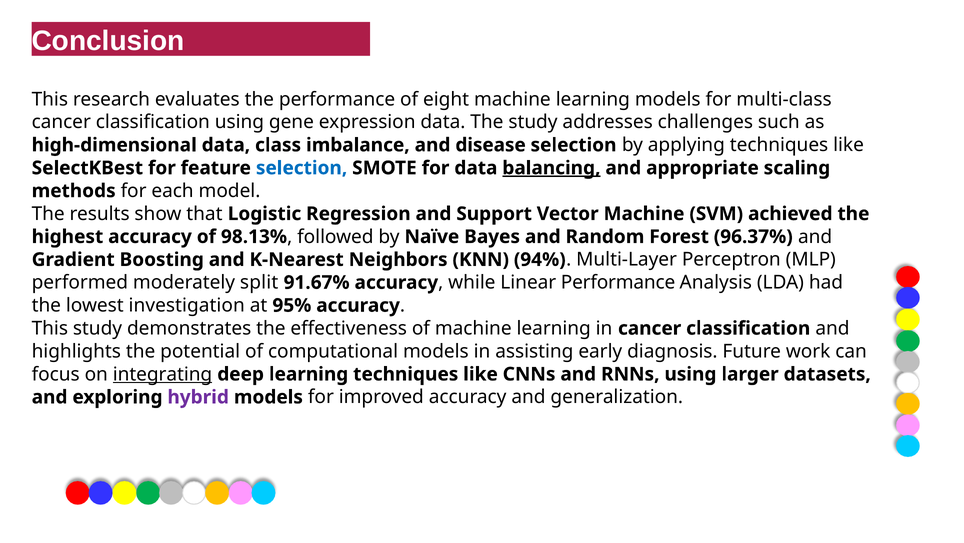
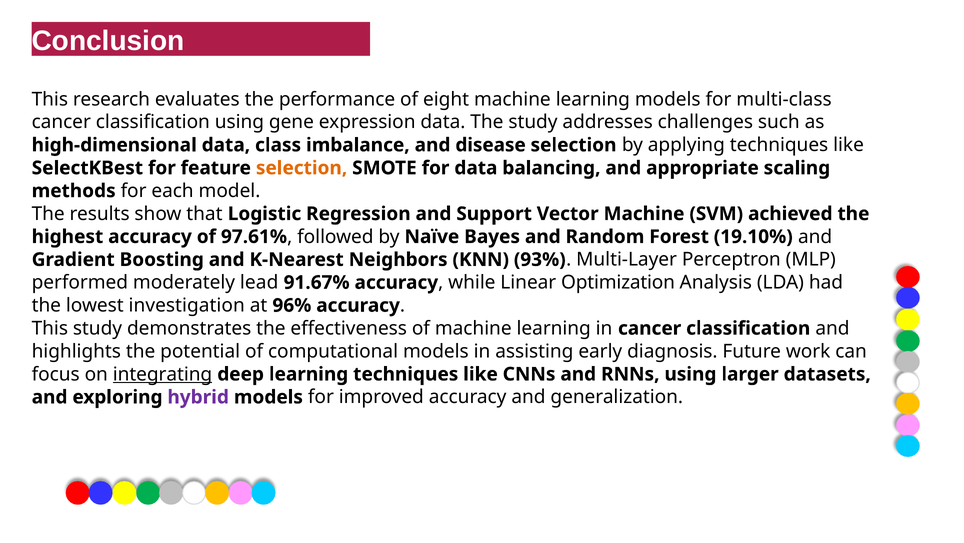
selection colour: blue -> orange (302, 168)
balancing underline: present -> none (551, 168)
98.13%: 98.13% -> 97.61% (254, 236)
96.37%: 96.37% -> 19.10% (753, 236)
94%: 94% -> 93% (540, 259)
split: split -> lead (259, 282)
Linear Performance: Performance -> Optimization (618, 282)
95%: 95% -> 96% (292, 305)
